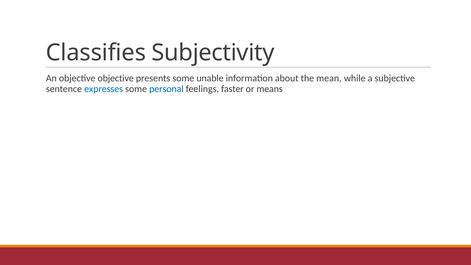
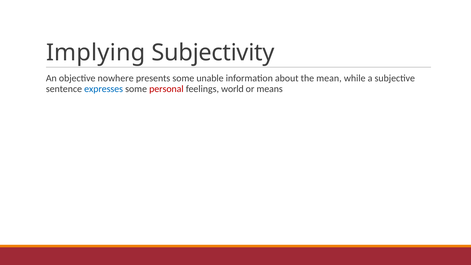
Classifies: Classifies -> Implying (96, 53)
objective objective: objective -> nowhere (116, 78)
personal colour: blue -> red (166, 89)
faster: faster -> world (232, 89)
